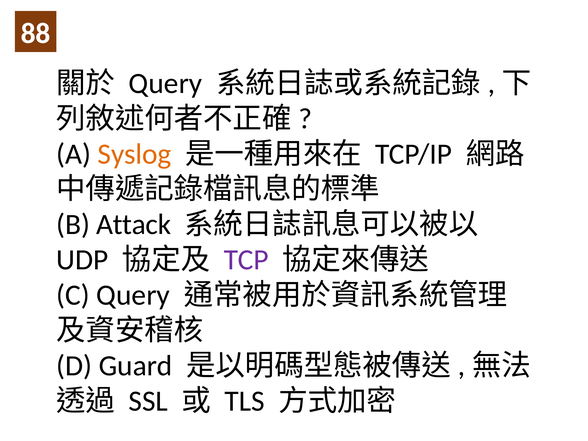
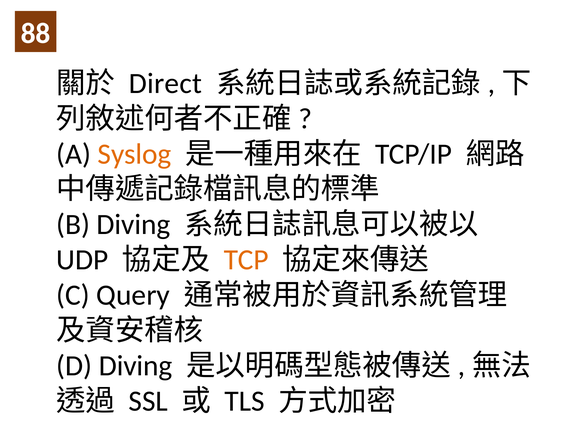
Query: Query -> Direct (165, 83)
B Attack: Attack -> Diving (133, 225)
TCP colour: purple -> orange (246, 260)
D Guard: Guard -> Diving (136, 366)
